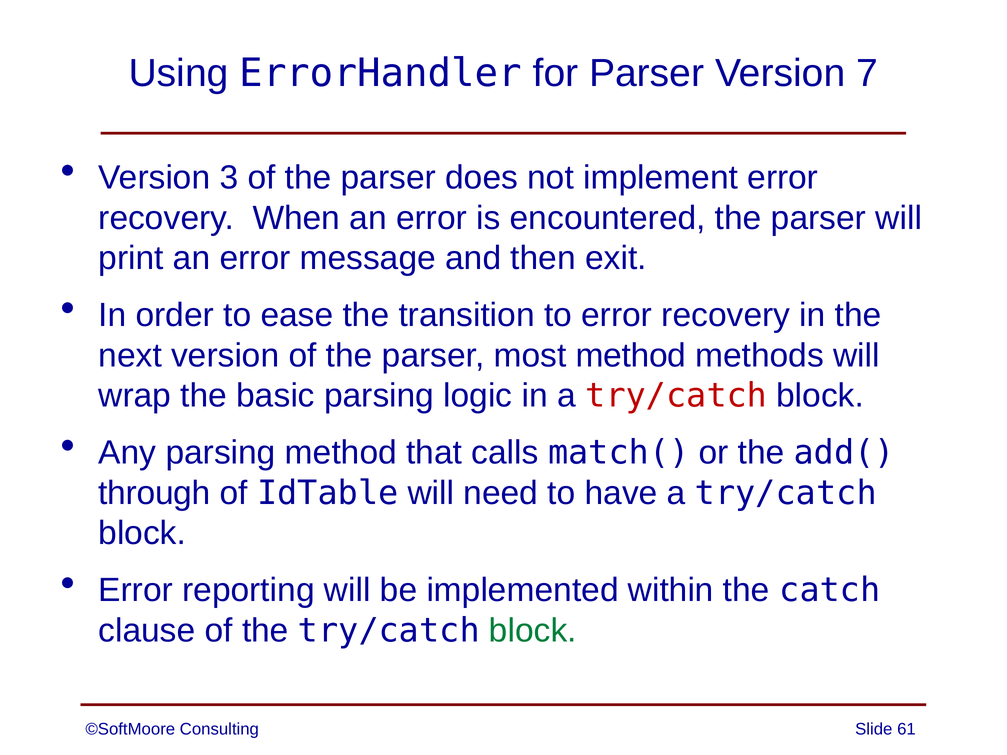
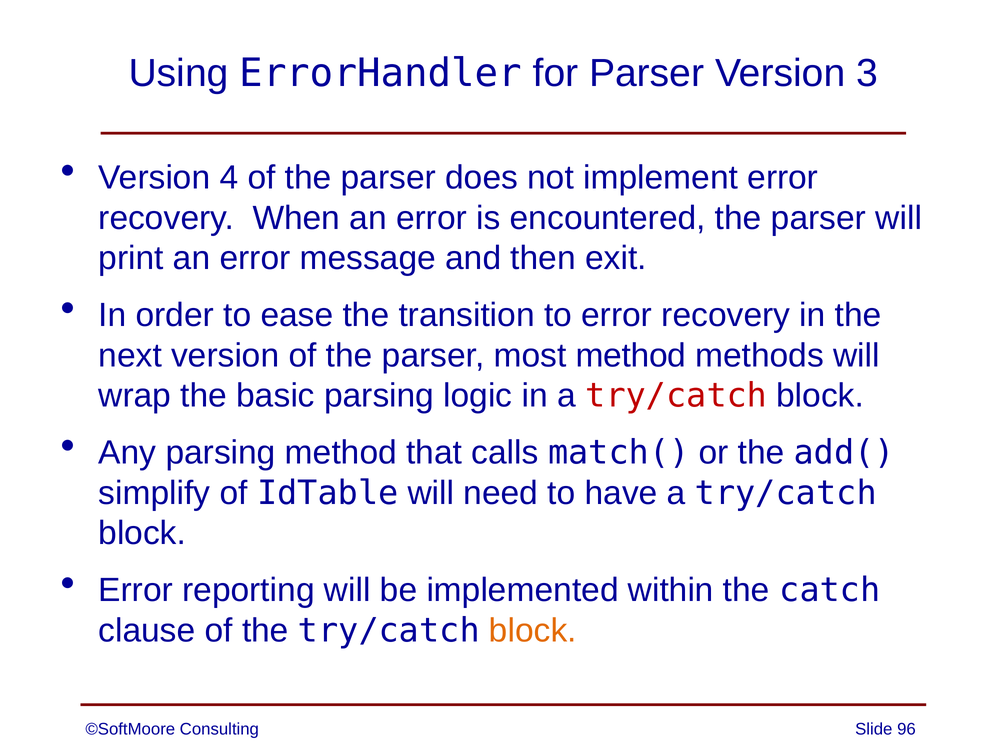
7: 7 -> 3 (867, 73)
3: 3 -> 4 (229, 178)
through: through -> simplify (154, 493)
block colour: green -> orange (533, 631)
61: 61 -> 96 (906, 730)
